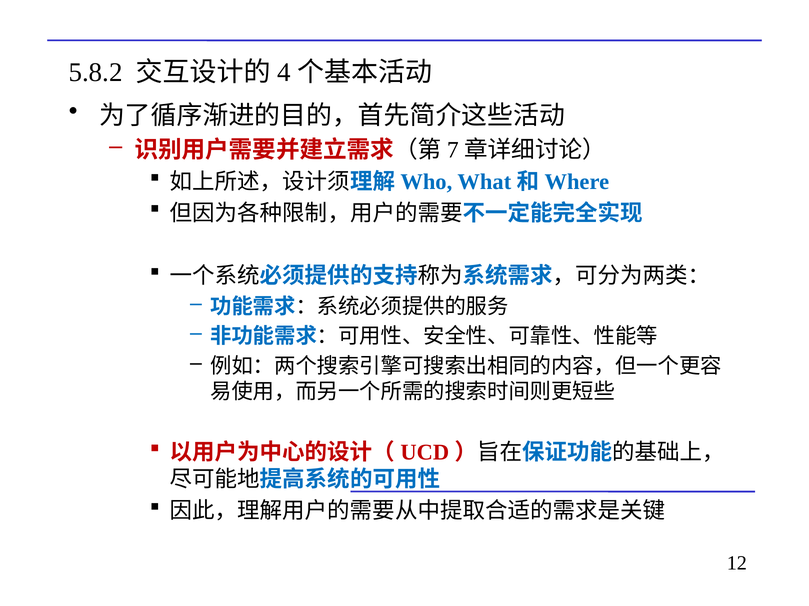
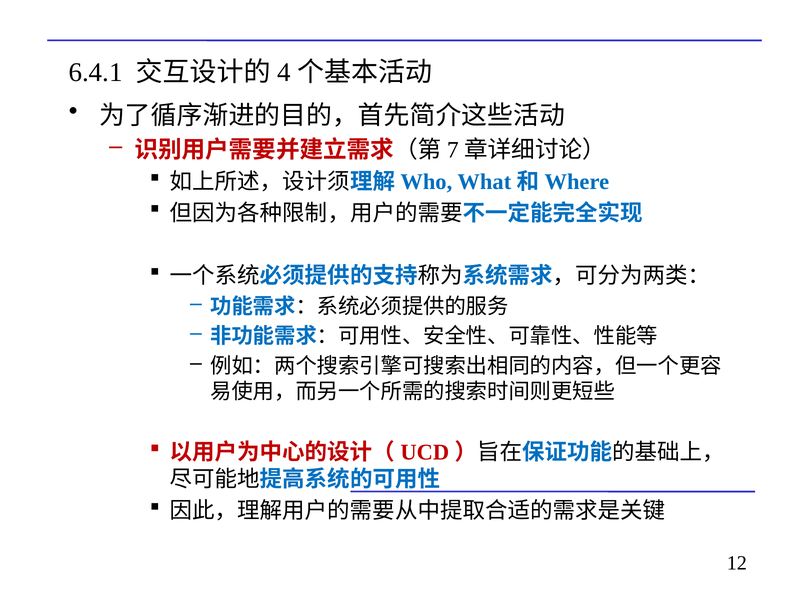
5.8.2: 5.8.2 -> 6.4.1 (96, 73)
